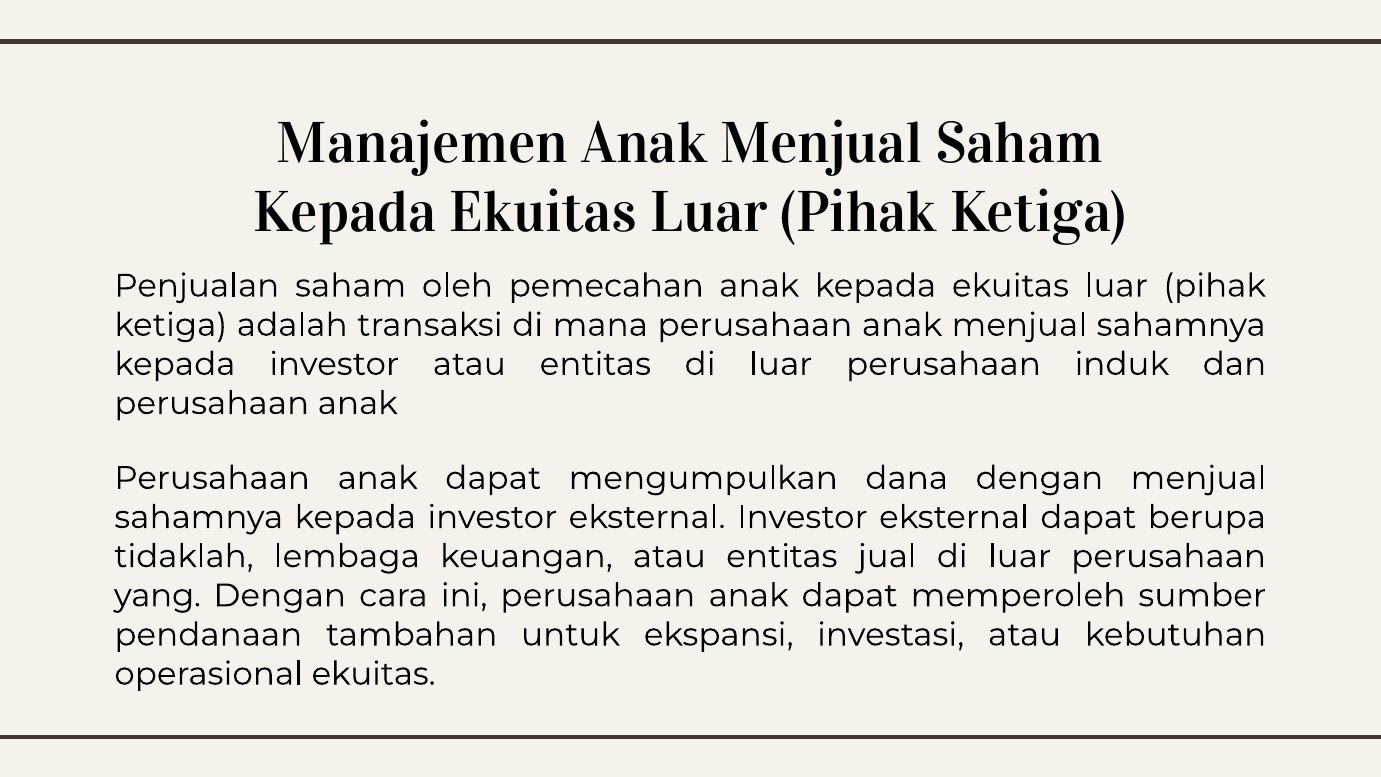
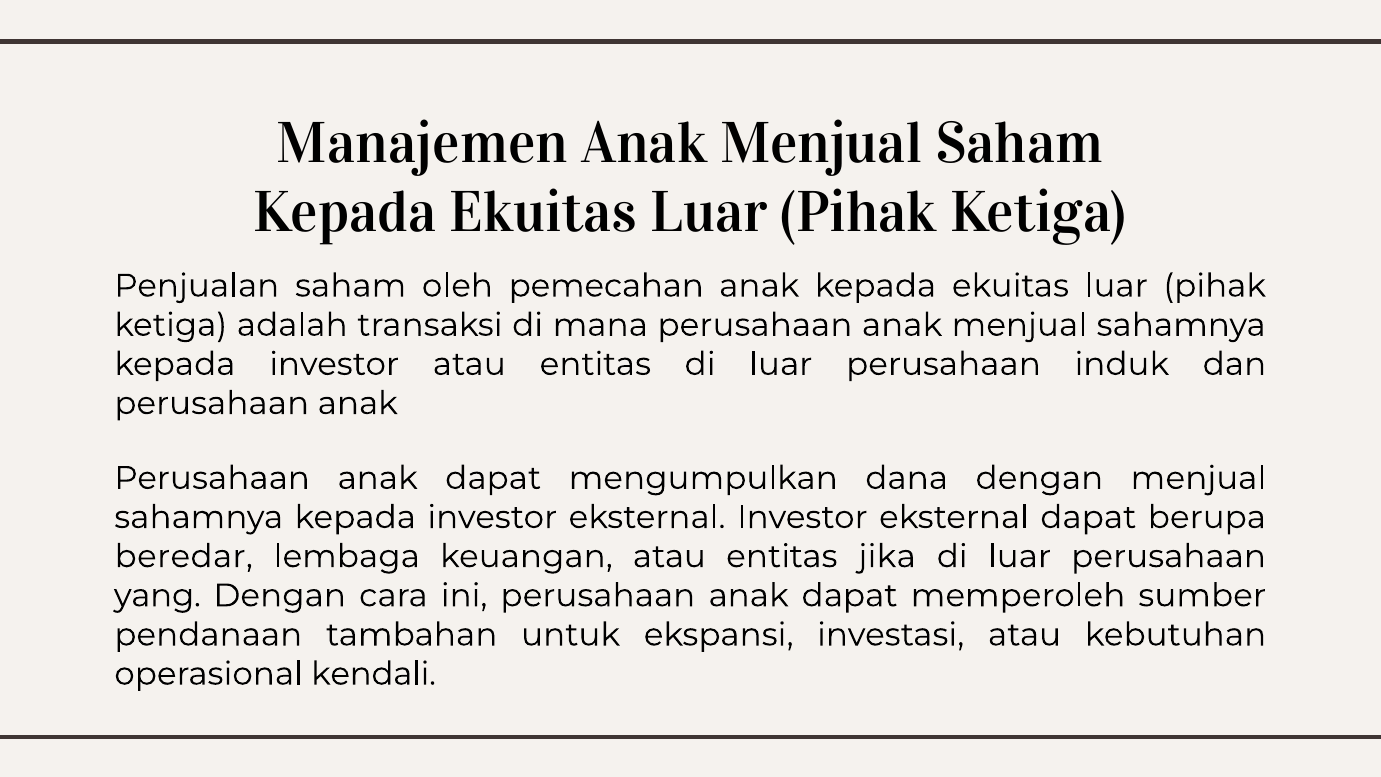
tidaklah: tidaklah -> beredar (184, 556)
jual: jual -> jika (887, 556)
operasional ekuitas: ekuitas -> kendali (374, 674)
